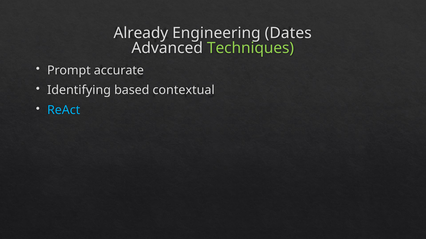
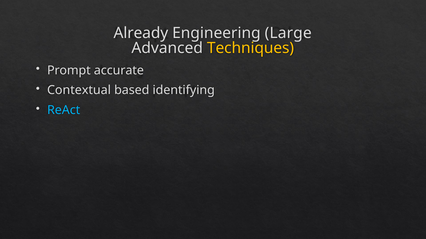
Dates: Dates -> Large (288, 33)
Techniques colour: light green -> yellow (251, 48)
Identifying: Identifying -> Contextual (79, 90)
contextual: contextual -> identifying (184, 90)
